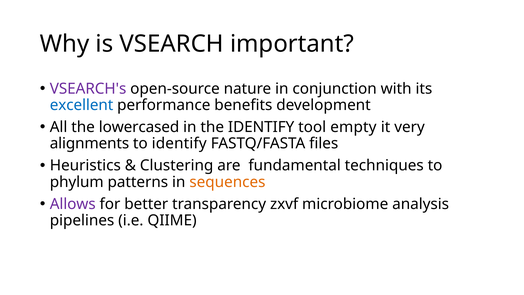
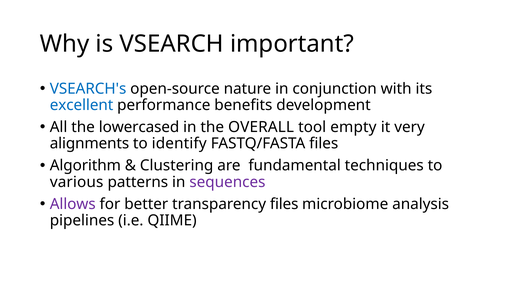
VSEARCH's colour: purple -> blue (88, 89)
the IDENTIFY: IDENTIFY -> OVERALL (261, 127)
Heuristics: Heuristics -> Algorithm (85, 165)
phylum: phylum -> various (77, 182)
sequences colour: orange -> purple (227, 182)
transparency zxvf: zxvf -> files (284, 204)
